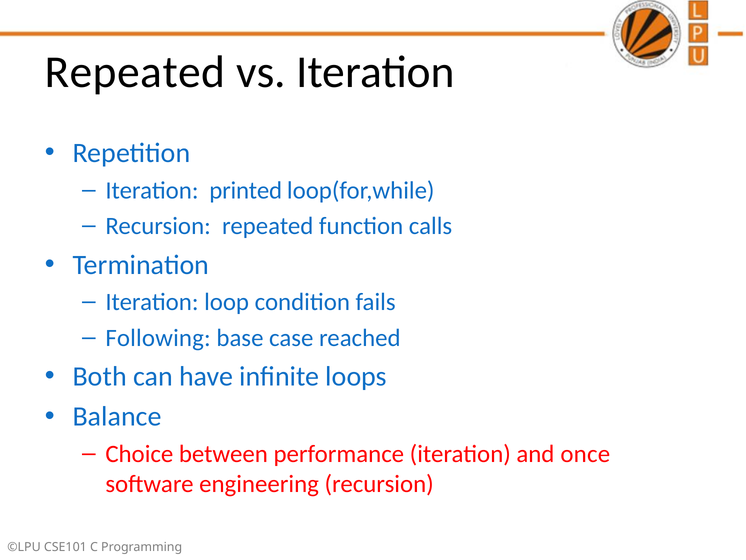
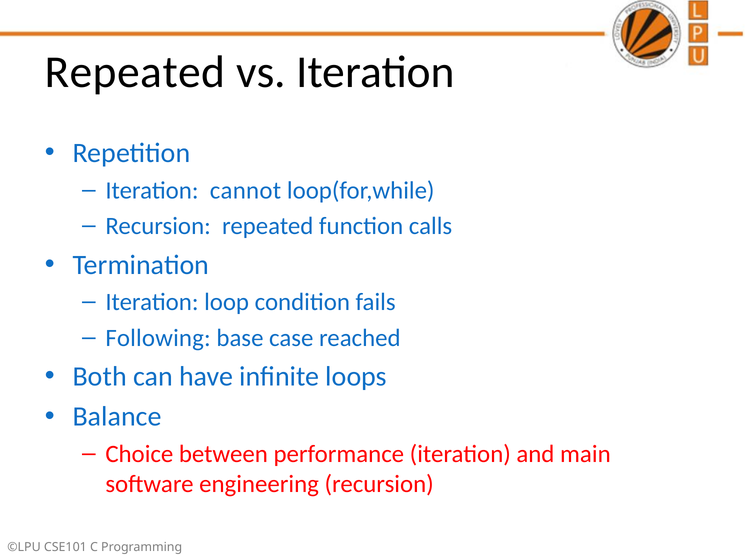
printed: printed -> cannot (245, 190)
once: once -> main (585, 454)
